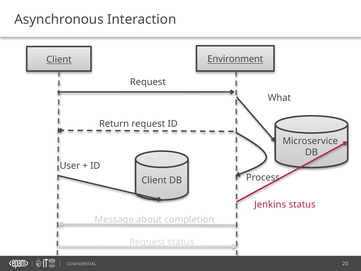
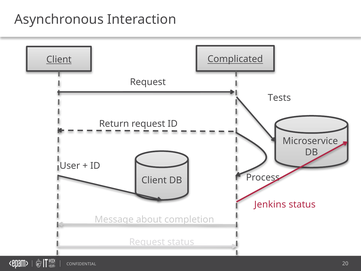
Environment: Environment -> Complicated (235, 59)
What: What -> Tests (279, 98)
